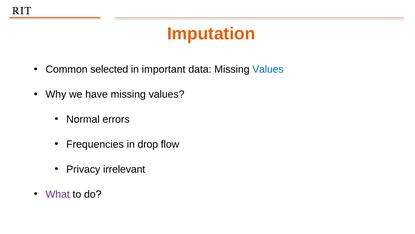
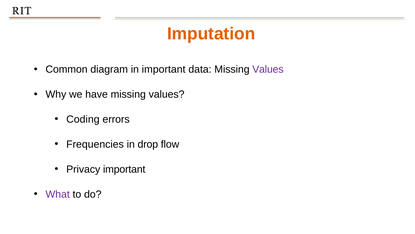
selected: selected -> diagram (109, 69)
Values colour: blue -> purple (268, 69)
Normal: Normal -> Coding (83, 119)
Privacy irrelevant: irrelevant -> important (124, 169)
